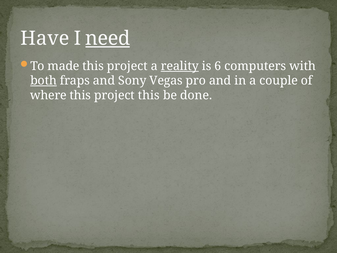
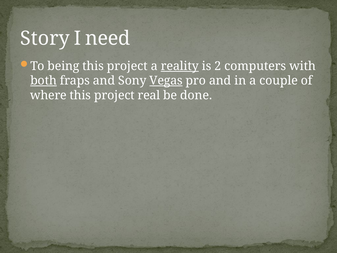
Have: Have -> Story (45, 38)
need underline: present -> none (108, 38)
made: made -> being (63, 66)
6: 6 -> 2 (218, 66)
Vegas underline: none -> present (166, 81)
project this: this -> real (149, 95)
